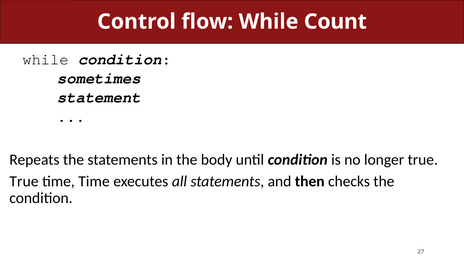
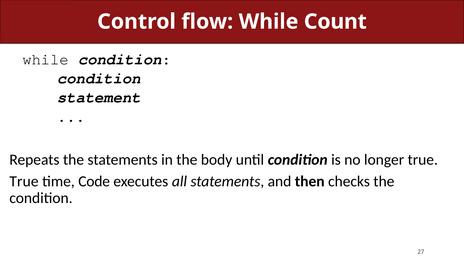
sometimes: sometimes -> condition (99, 78)
time Time: Time -> Code (94, 181)
